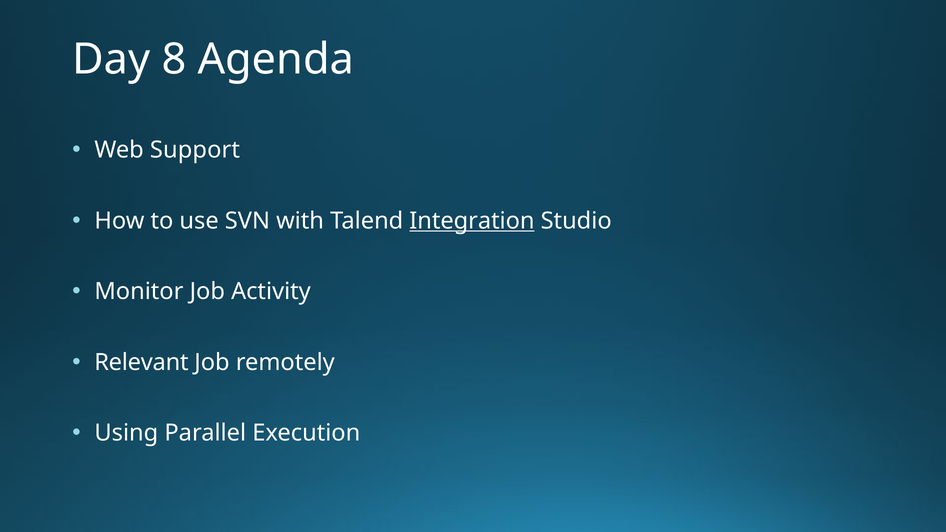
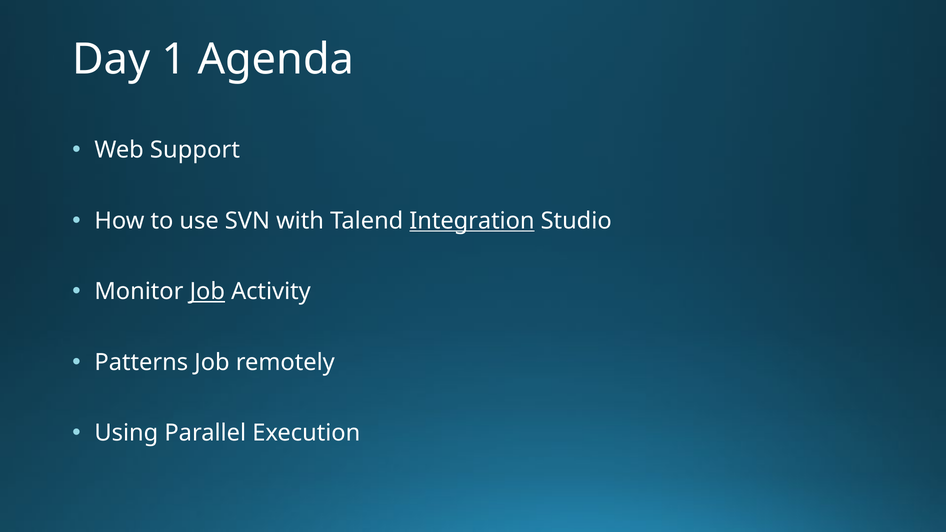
8: 8 -> 1 (174, 59)
Job underline: none -> present (207, 292)
Relevant: Relevant -> Patterns (141, 362)
